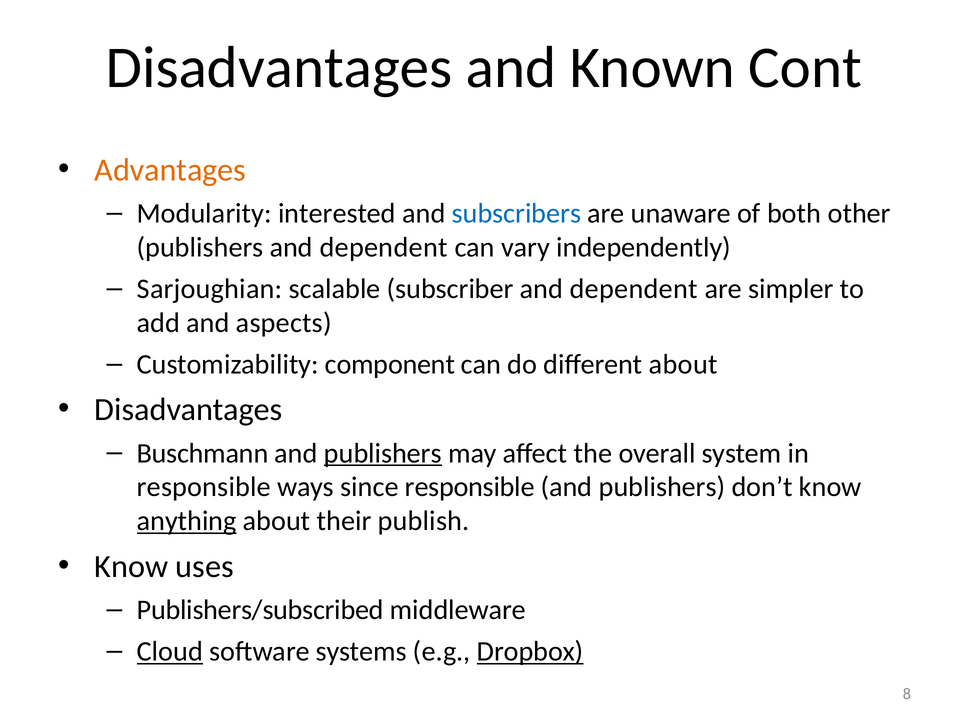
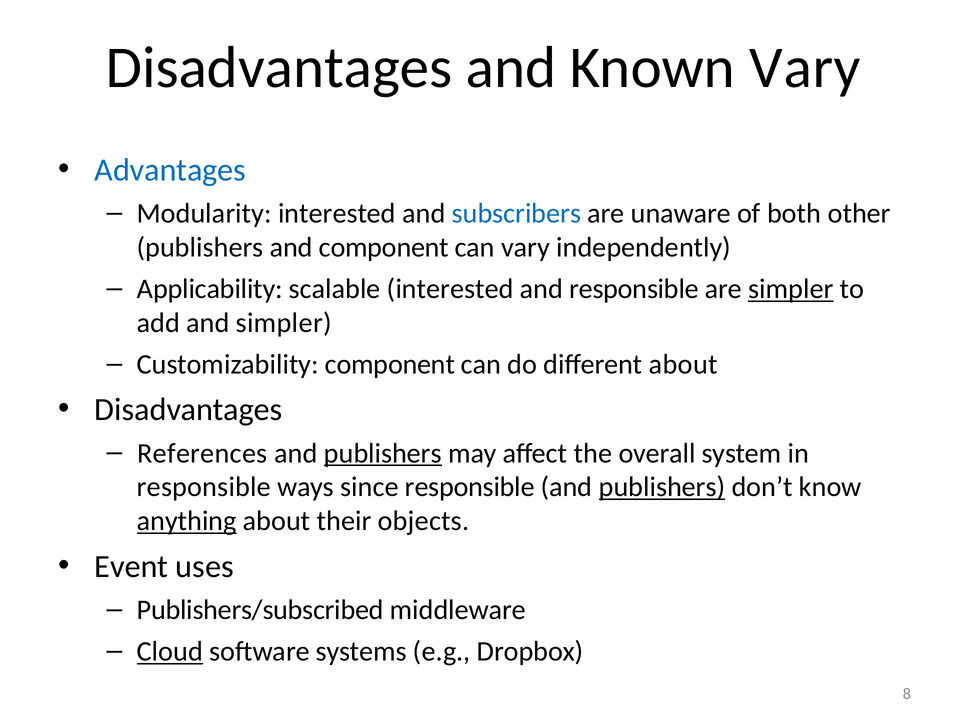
Known Cont: Cont -> Vary (805, 68)
Advantages colour: orange -> blue (170, 170)
publishers and dependent: dependent -> component (384, 247)
Sarjoughian: Sarjoughian -> Applicability (210, 289)
scalable subscriber: subscriber -> interested (450, 289)
dependent: dependent -> responsible (634, 289)
simpler underline: none -> present (791, 289)
and aspects: aspects -> simpler (284, 323)
Buschmann: Buschmann -> References (202, 453)
publishers underline: none -> present (662, 487)
publish: publish -> objects (424, 521)
Know: Know -> Event (131, 566)
Dropbox underline: present -> none (530, 651)
